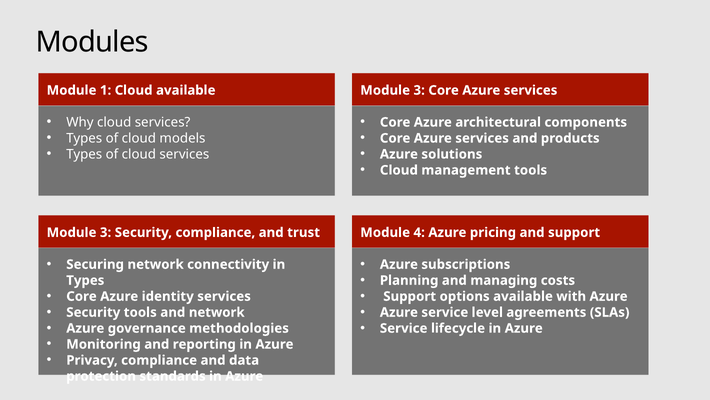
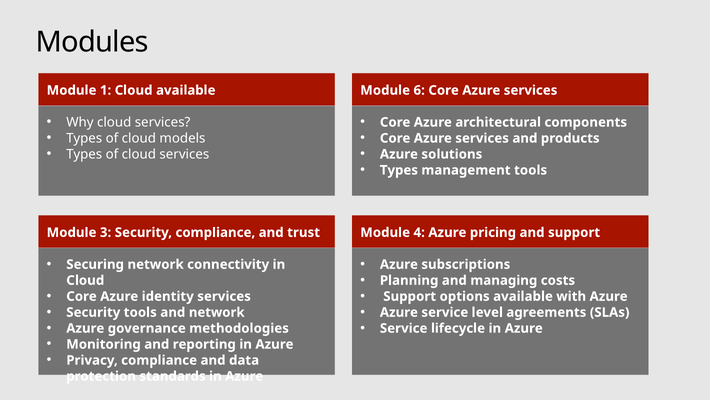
3: 3 -> 6 (419, 90)
Cloud: Cloud -> Types (399, 170)
Types: Types -> Cloud (85, 280)
